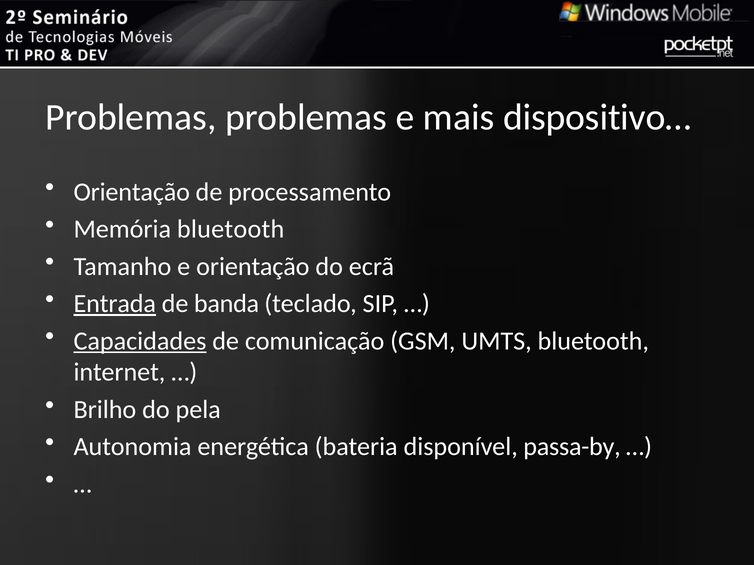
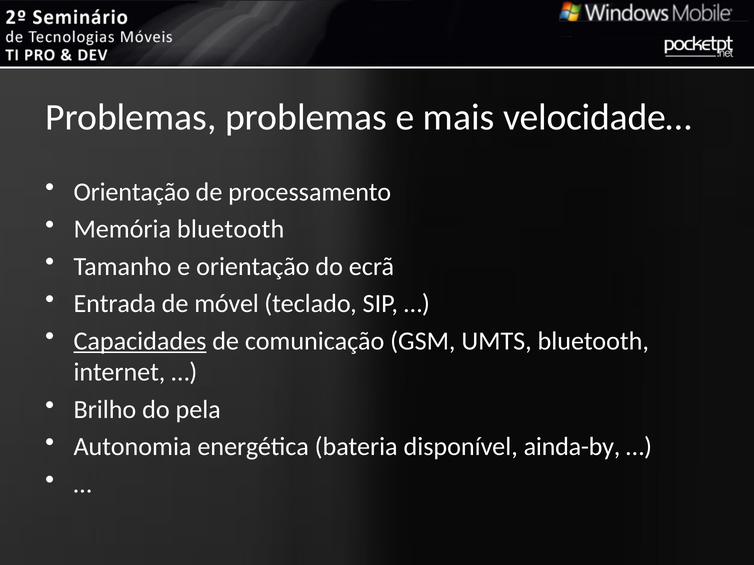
dispositivo…: dispositivo… -> velocidade… (597, 117)
Entrada underline: present -> none (115, 304)
banda: banda -> móvel (227, 304)
passa-by: passa-by -> ainda-by (572, 447)
